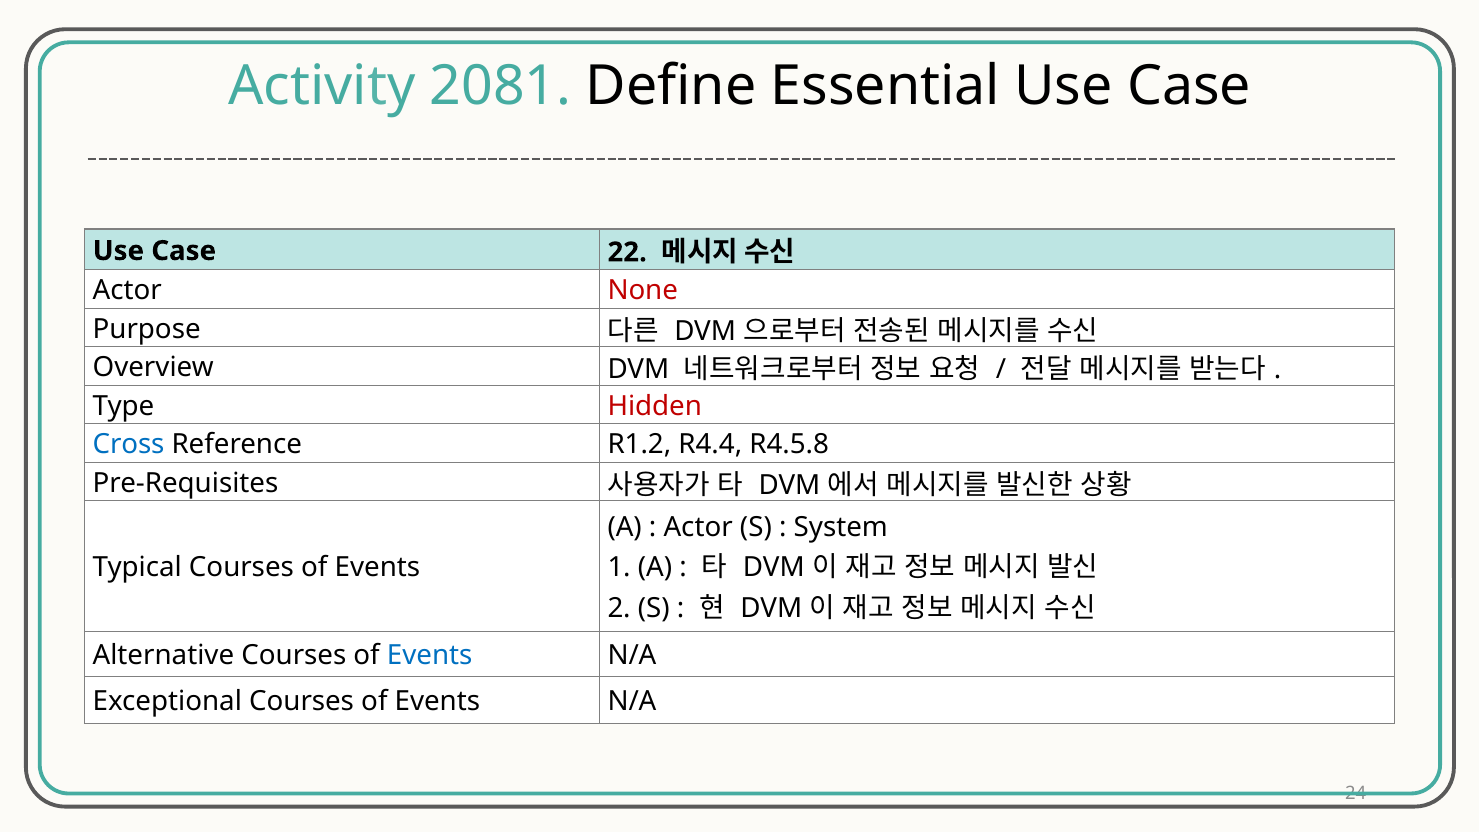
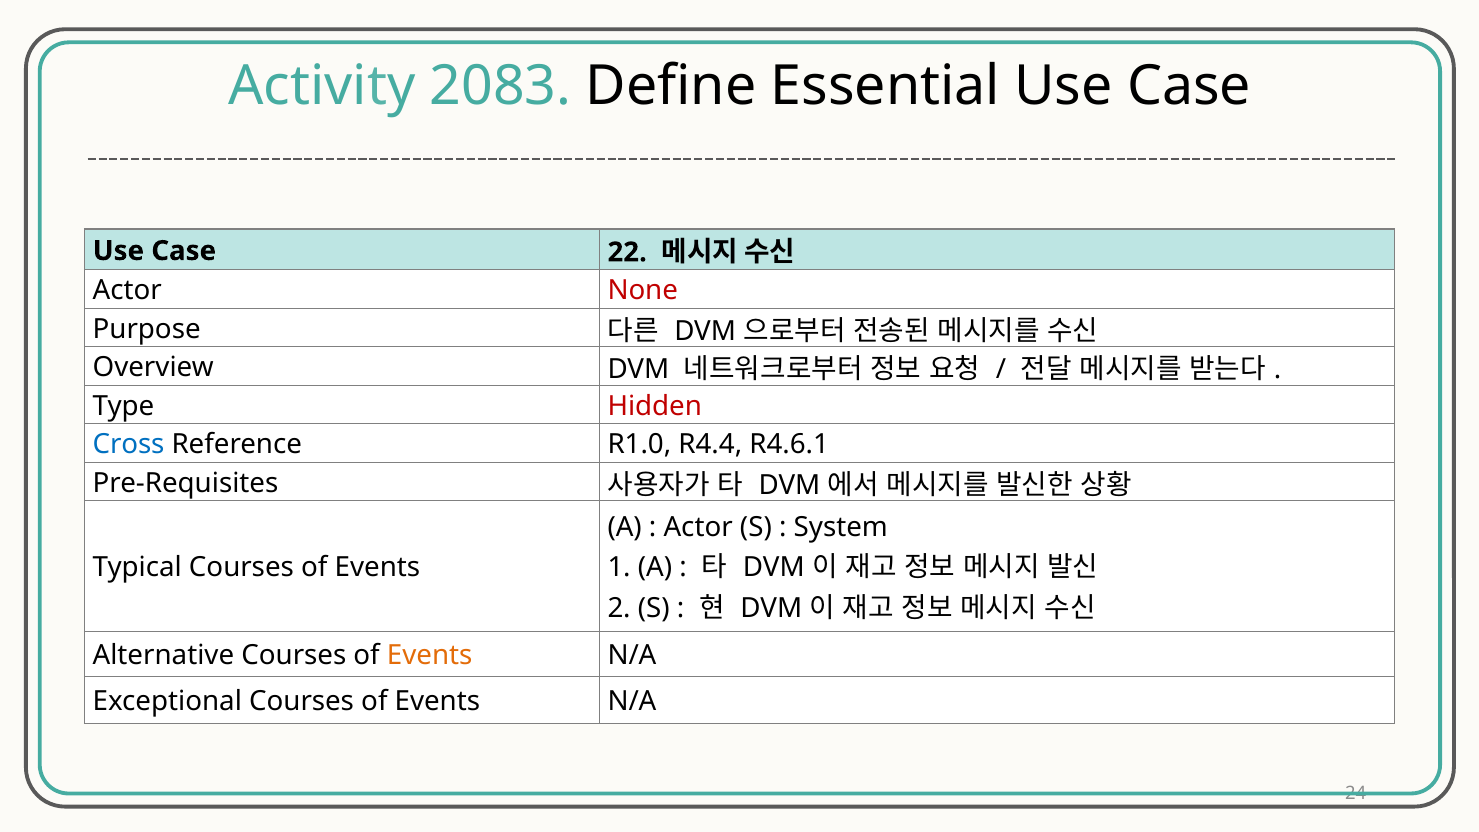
2081: 2081 -> 2083 (501, 86)
R1.2: R1.2 -> R1.0 (639, 444)
R4.5.8: R4.5.8 -> R4.6.1 (789, 444)
Events colour: blue -> orange (430, 655)
